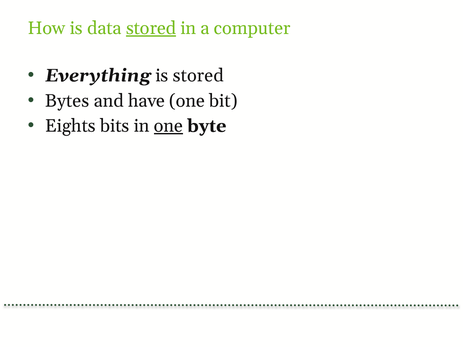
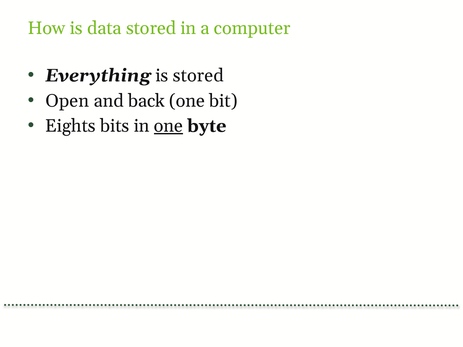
stored underline: present -> none (151, 28)
Bytes: Bytes -> Open (67, 101)
have: have -> back (146, 101)
